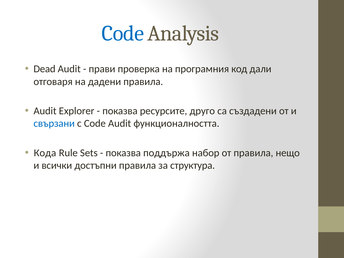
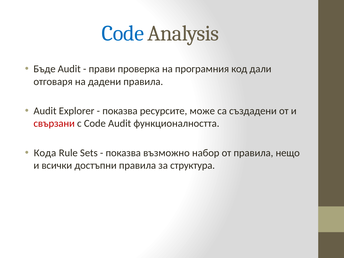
Dead: Dead -> Бъде (45, 69)
друго: друго -> може (202, 111)
свързани colour: blue -> red (54, 124)
поддържа: поддържа -> възможно (166, 153)
